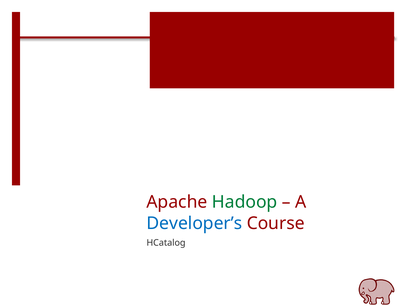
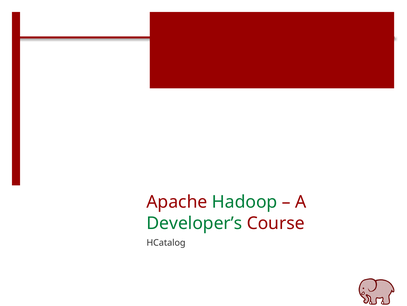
Developer’s colour: blue -> green (194, 223)
